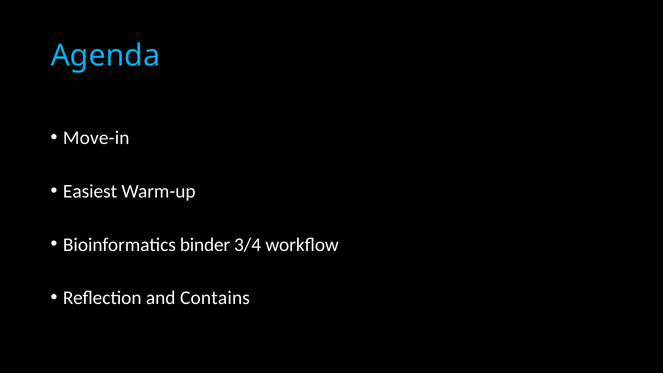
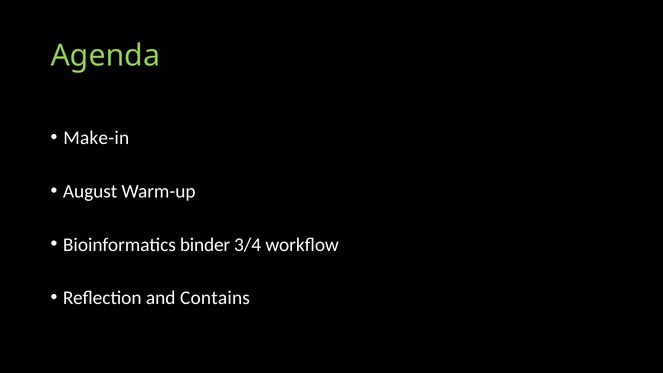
Agenda colour: light blue -> light green (105, 56)
Move-in: Move-in -> Make-in (96, 138)
Easiest: Easiest -> August (90, 191)
